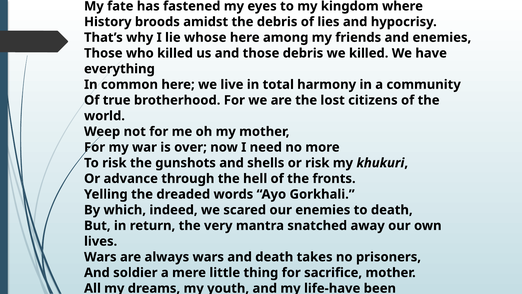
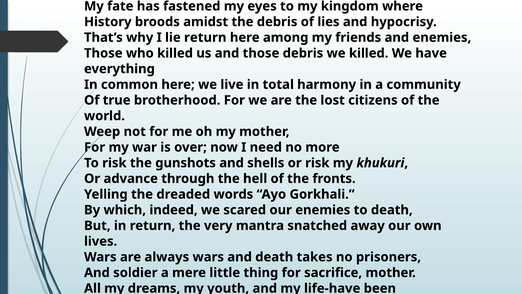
lie whose: whose -> return (205, 37)
